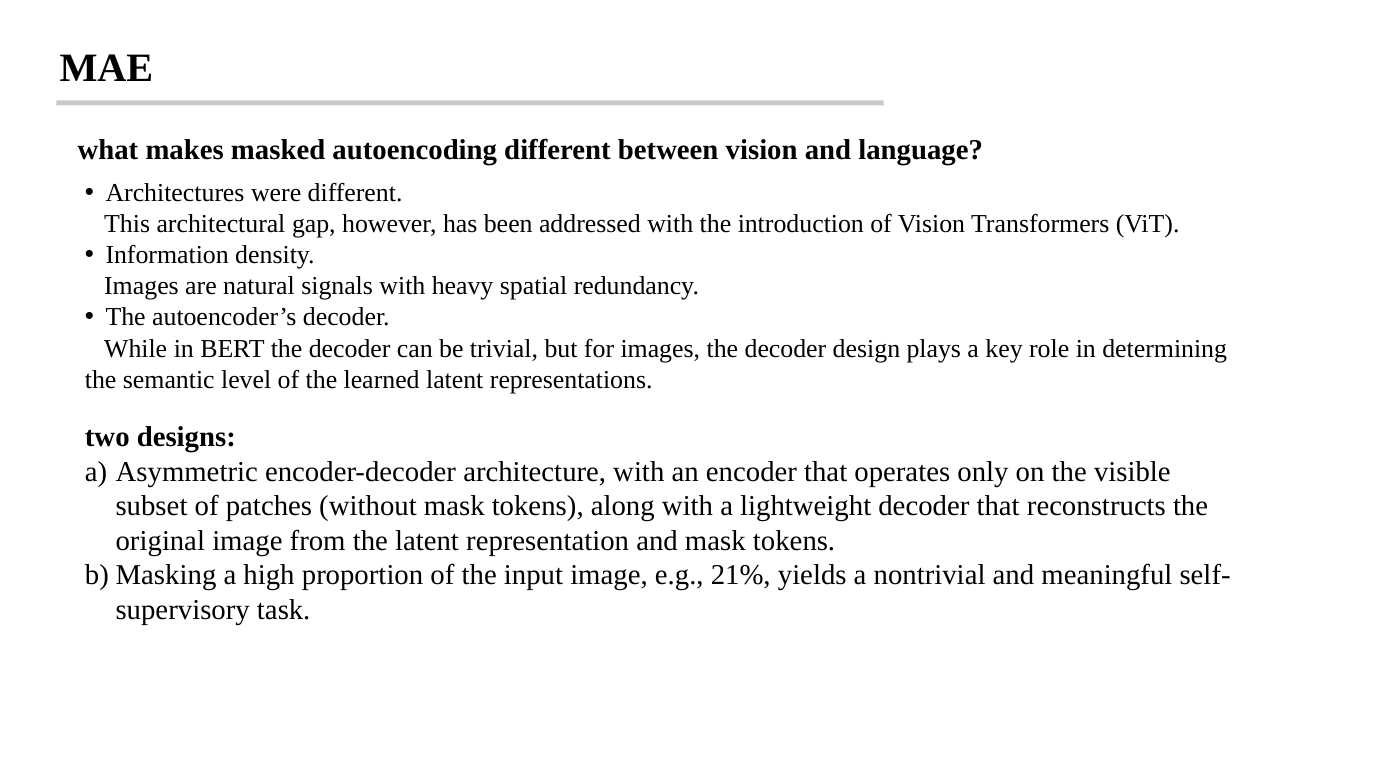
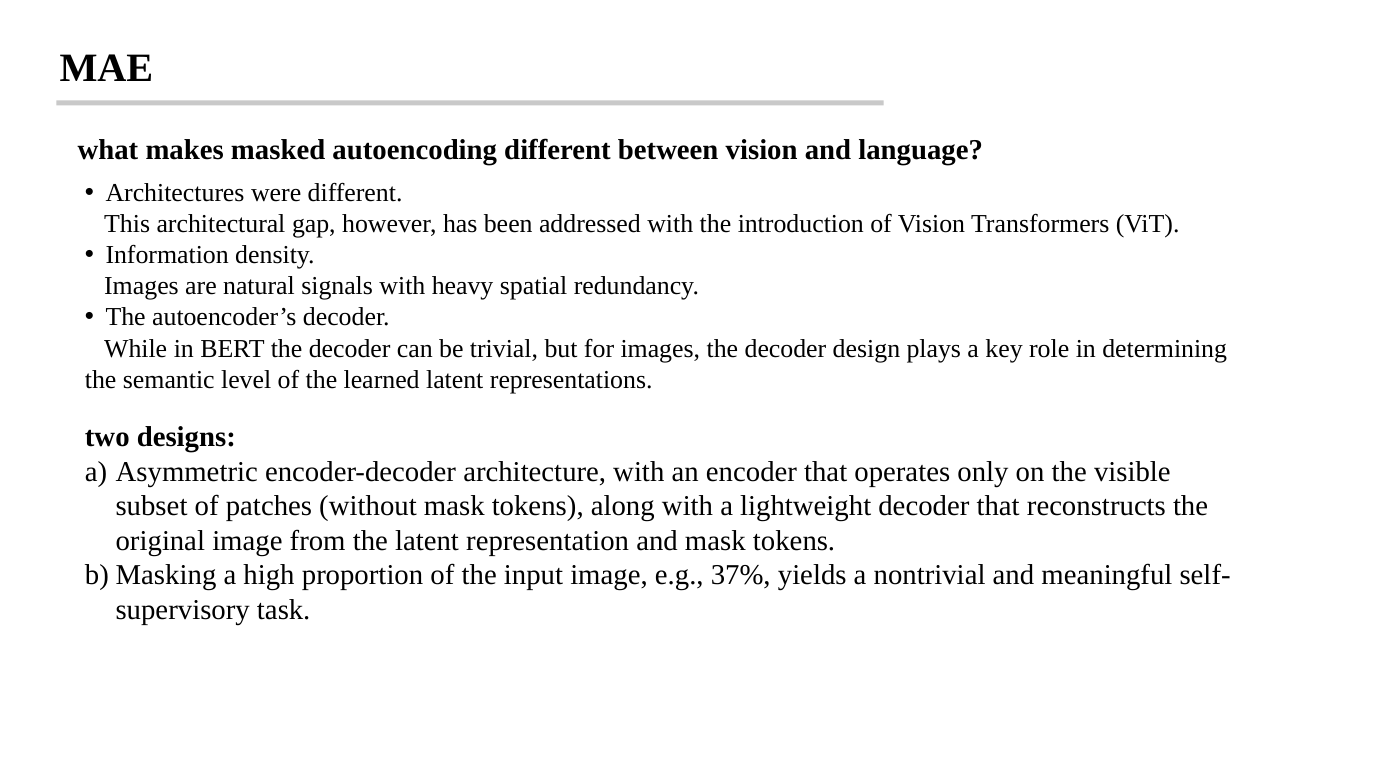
21%: 21% -> 37% (741, 575)
